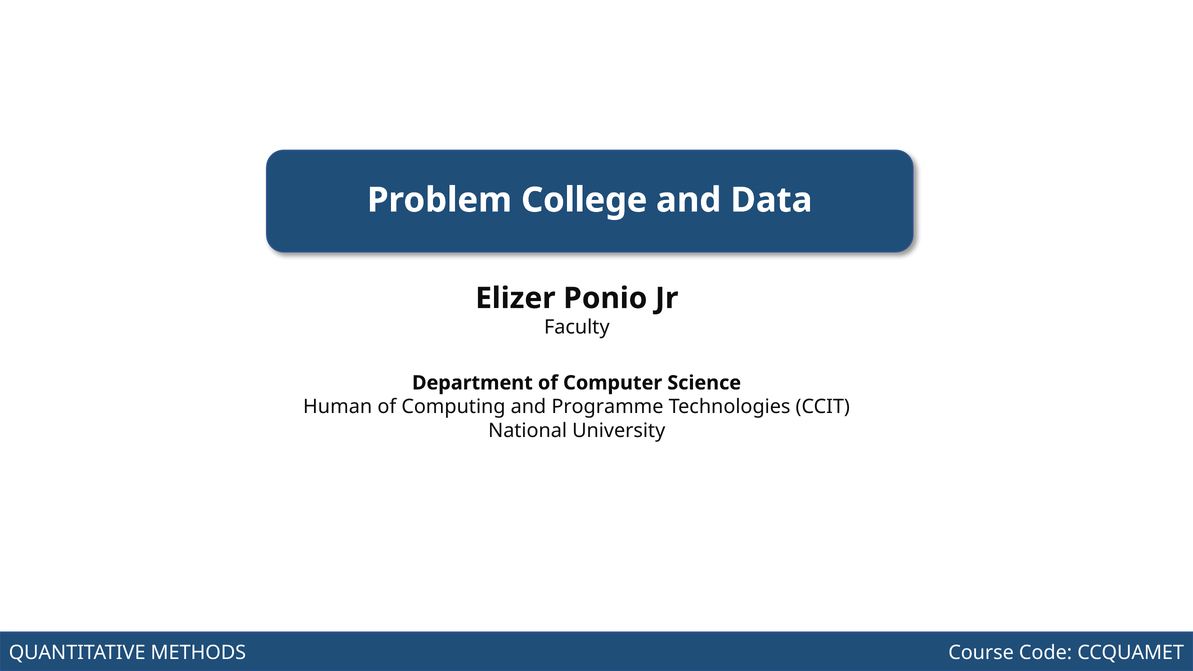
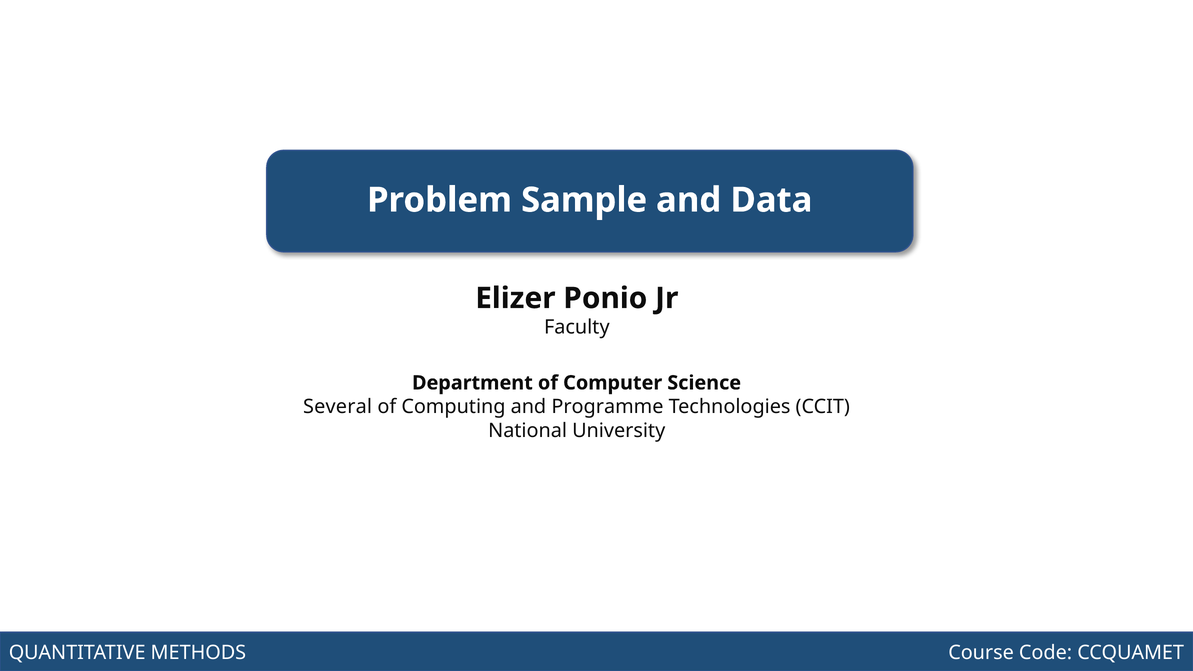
Problem College: College -> Sample (584, 200)
Human: Human -> Several (338, 407)
